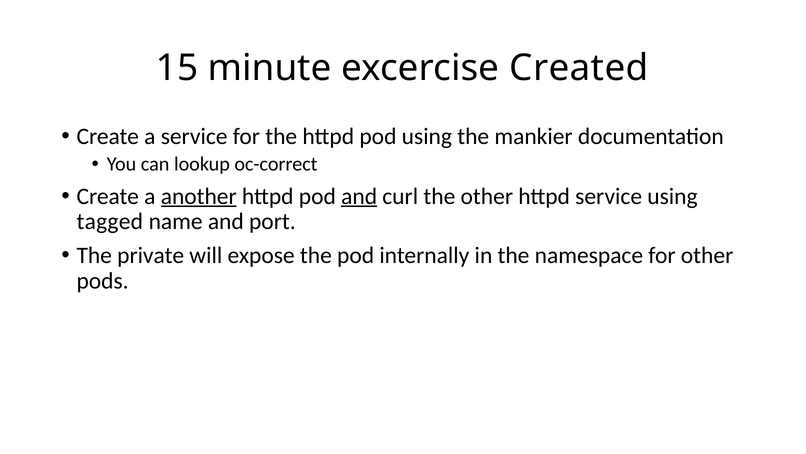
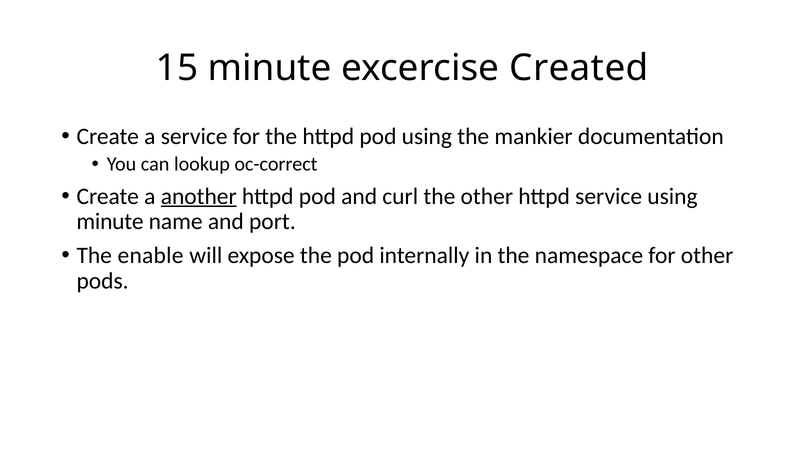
and underline: present -> none (359, 196)
tagged: tagged -> minute (110, 221)
private: private -> enable (151, 255)
